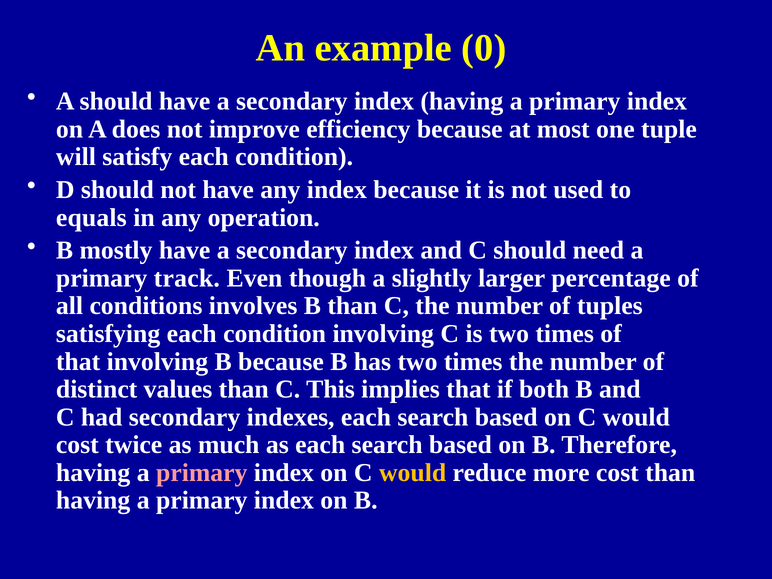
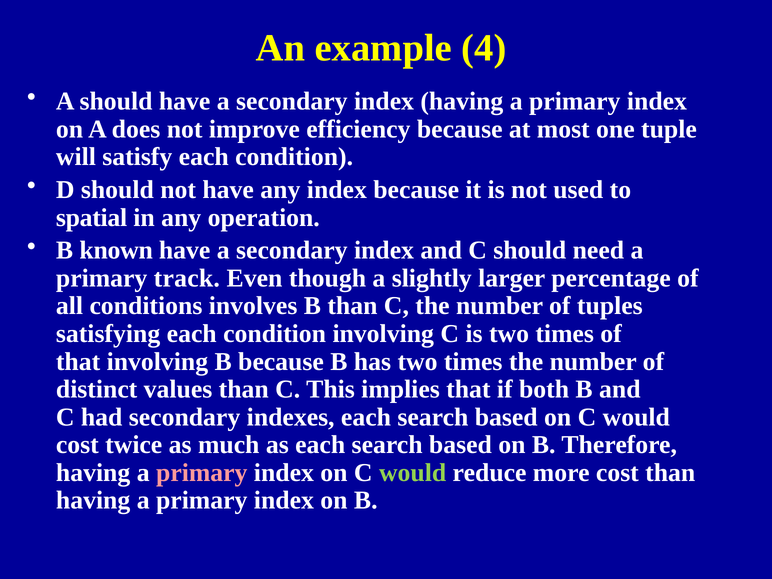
0: 0 -> 4 (484, 48)
equals: equals -> spatial (92, 218)
mostly: mostly -> known (116, 250)
would colour: yellow -> light green (413, 473)
